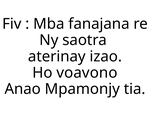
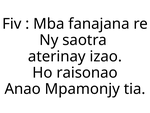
voavono: voavono -> raisonao (87, 72)
